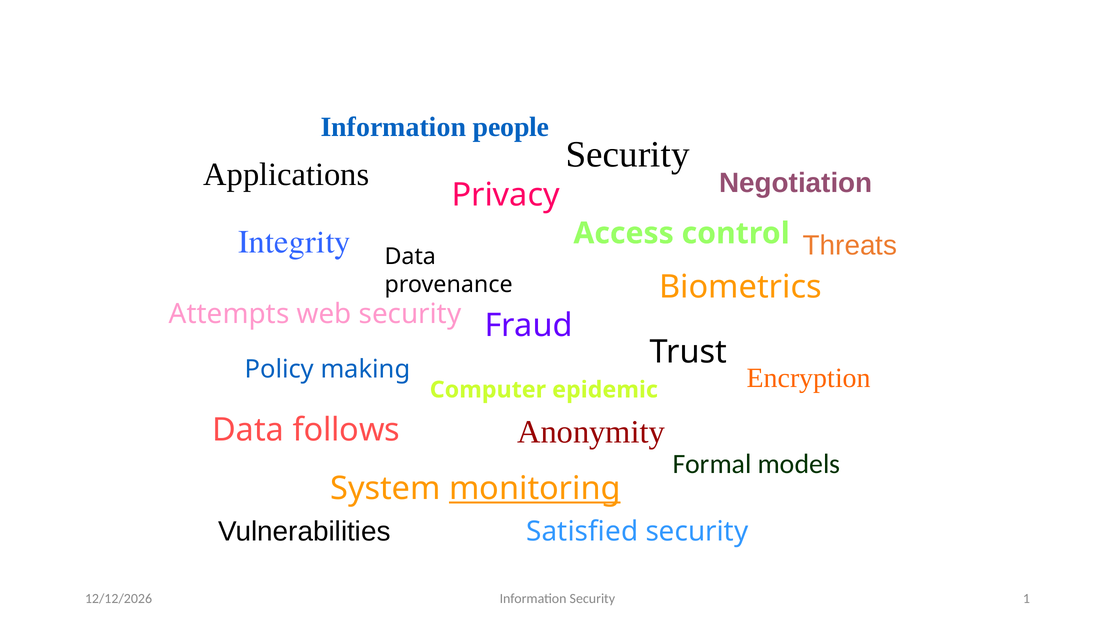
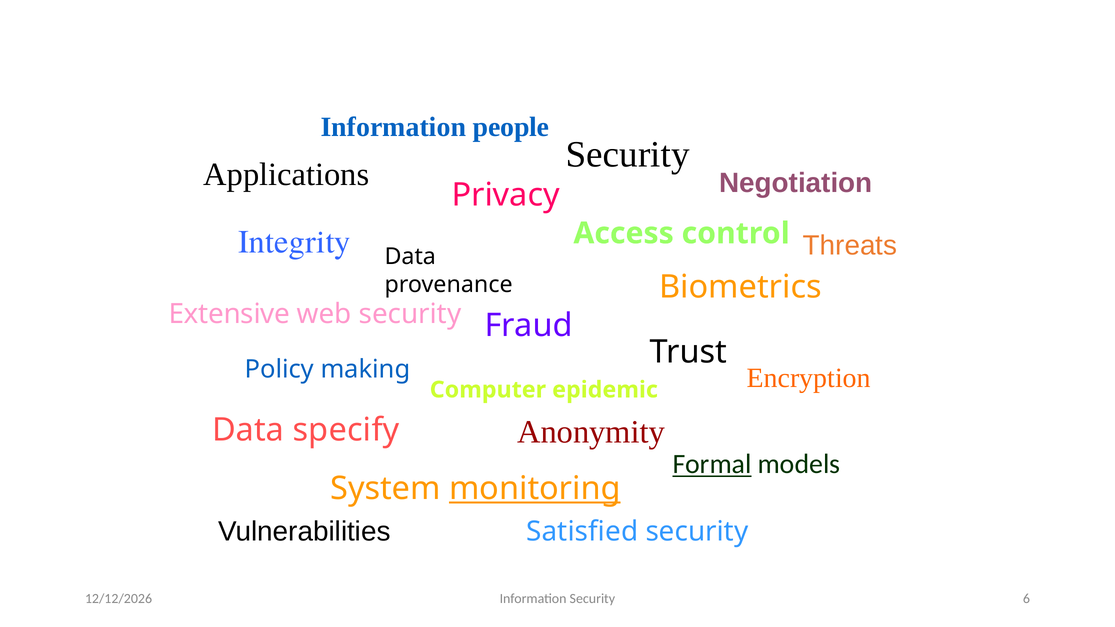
Attempts: Attempts -> Extensive (229, 314)
follows: follows -> specify (346, 430)
Formal underline: none -> present (712, 464)
1: 1 -> 6 (1027, 599)
